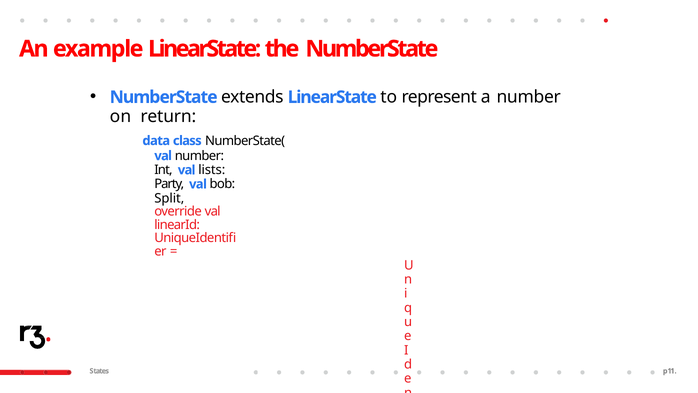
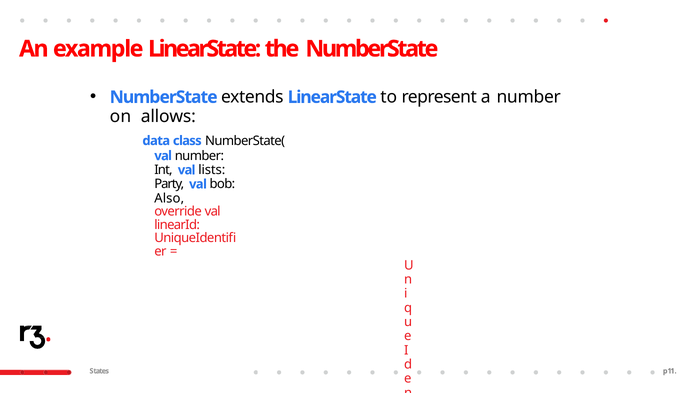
return: return -> allows (168, 116)
Split: Split -> Also (169, 198)
